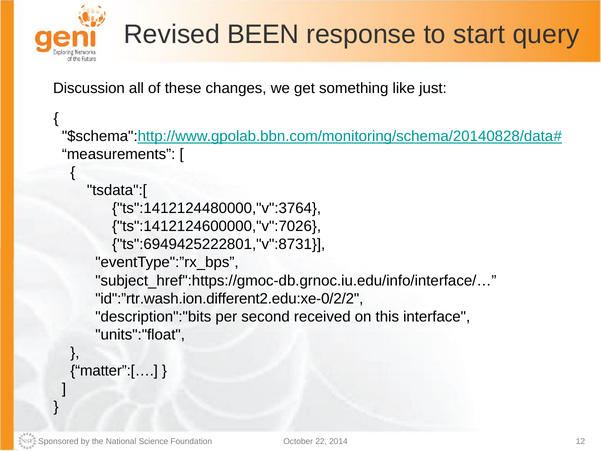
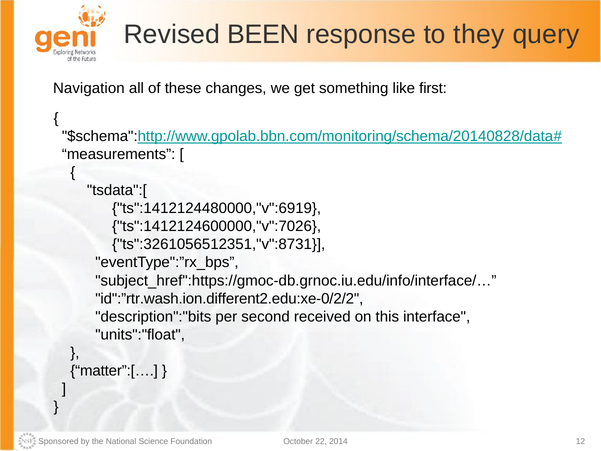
start: start -> they (479, 34)
Discussion: Discussion -> Navigation (89, 88)
just: just -> first (433, 88)
ts":1412124480000,"v":3764: ts":1412124480000,"v":3764 -> ts":1412124480000,"v":6919 (217, 208)
ts":6949425222801,"v":8731: ts":6949425222801,"v":8731 -> ts":3261056512351,"v":8731 (219, 244)
